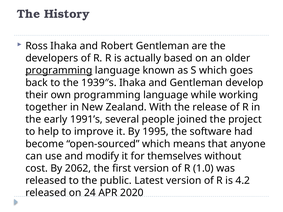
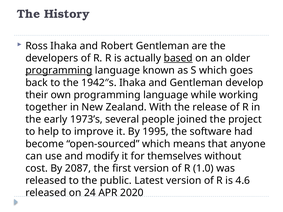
based underline: none -> present (178, 58)
1939″s: 1939″s -> 1942″s (99, 83)
1991’s: 1991’s -> 1973’s (86, 120)
2062: 2062 -> 2087 (78, 169)
4.2: 4.2 -> 4.6 (243, 181)
